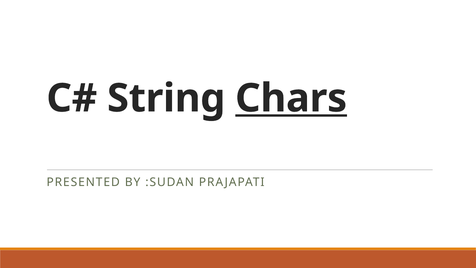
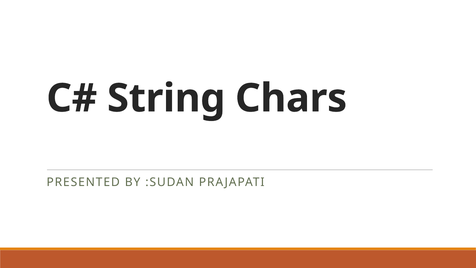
Chars underline: present -> none (291, 98)
